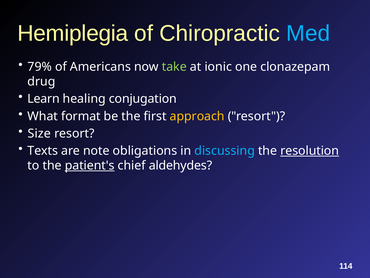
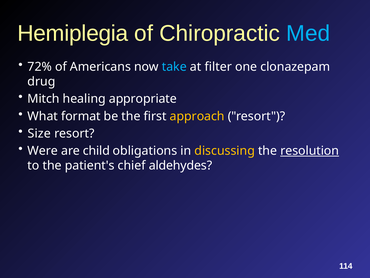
79%: 79% -> 72% (40, 67)
take colour: light green -> light blue (174, 67)
ionic: ionic -> filter (218, 67)
Learn: Learn -> Mitch (44, 99)
conjugation: conjugation -> appropriate (143, 99)
Texts: Texts -> Were (43, 151)
note: note -> child (96, 151)
discussing colour: light blue -> yellow (225, 151)
patient's underline: present -> none (90, 165)
